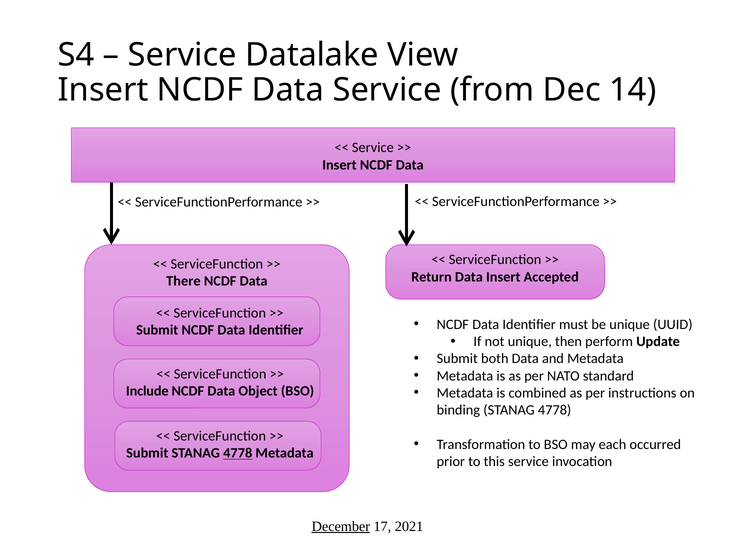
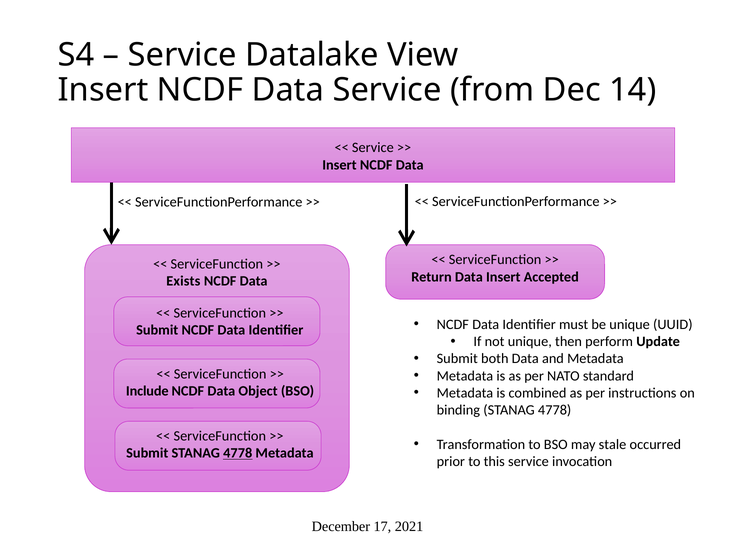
There: There -> Exists (183, 281)
each: each -> stale (613, 445)
December underline: present -> none (341, 527)
